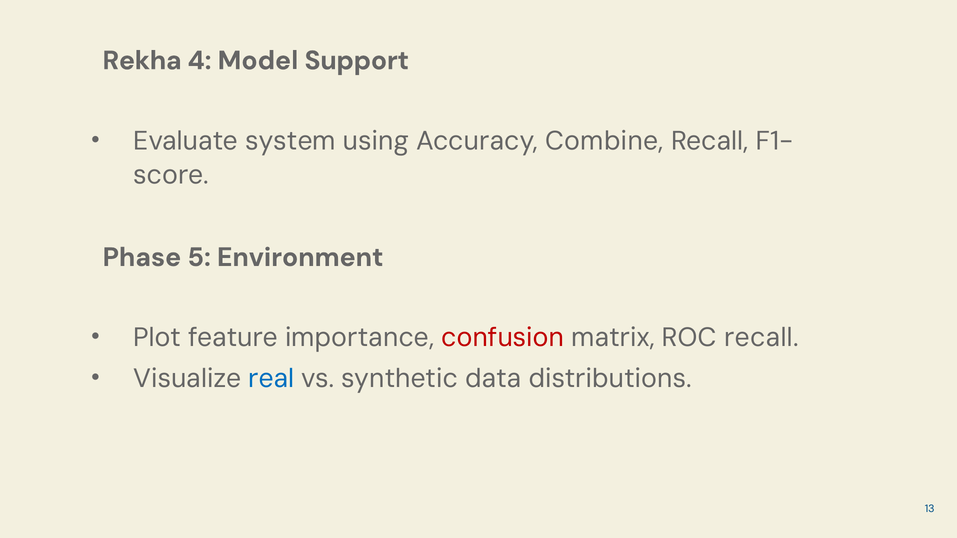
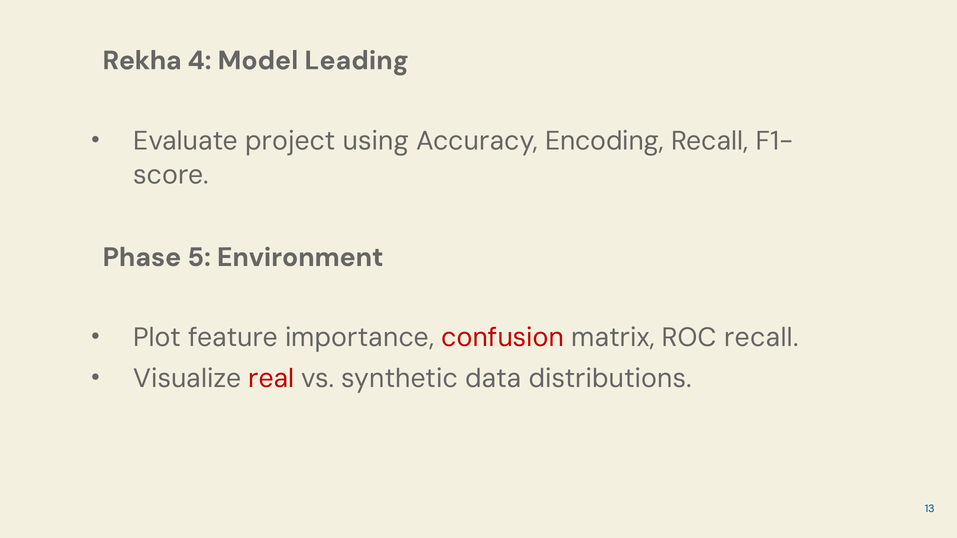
Support: Support -> Leading (357, 61)
system: system -> project (291, 141)
Combine: Combine -> Encoding (605, 141)
real colour: blue -> red (271, 379)
